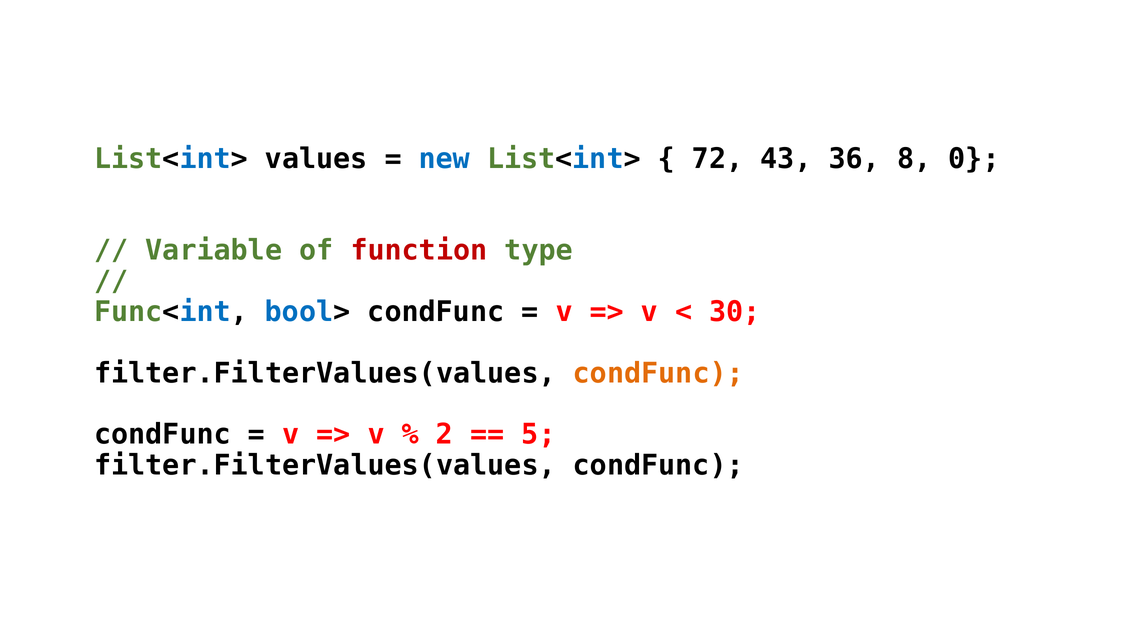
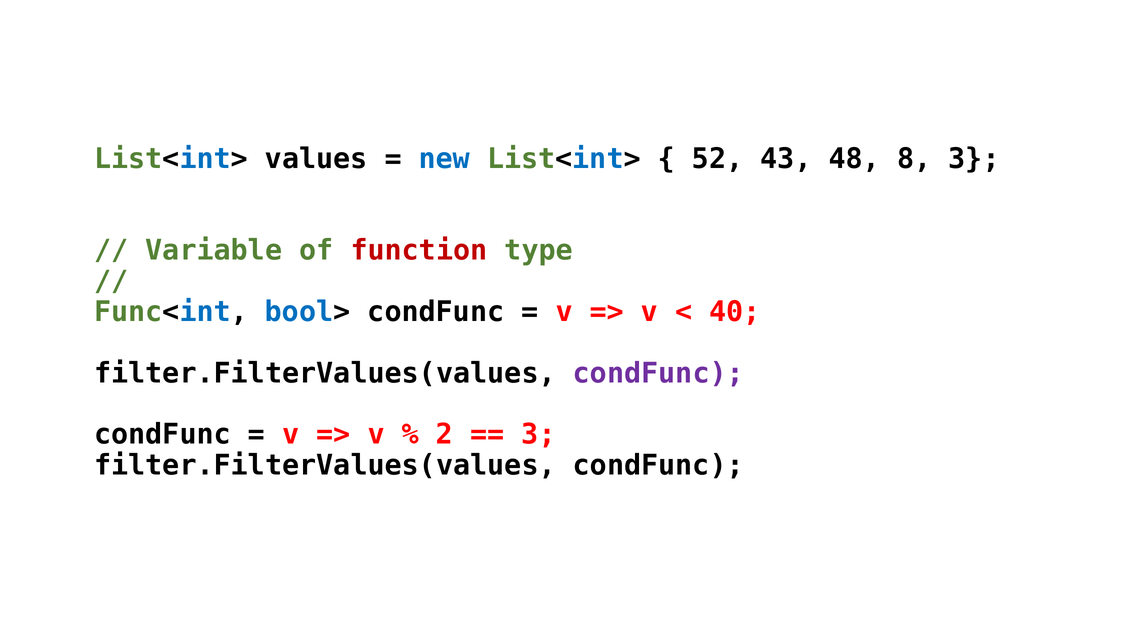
72: 72 -> 52 (718, 159)
36: 36 -> 48 (854, 159)
8 0: 0 -> 3 (974, 159)
30: 30 -> 40 (735, 312)
condFunc colour: orange -> purple (658, 373)
5: 5 -> 3 (539, 435)
